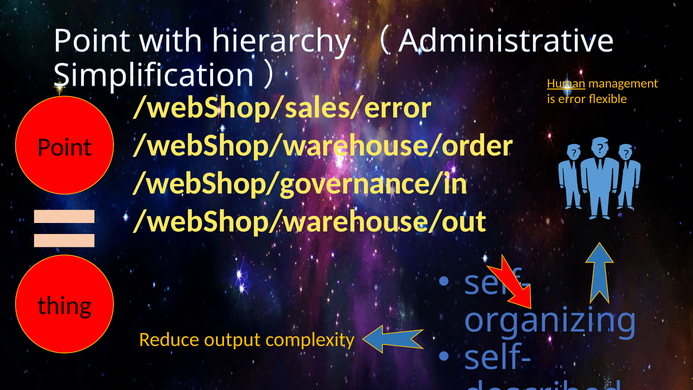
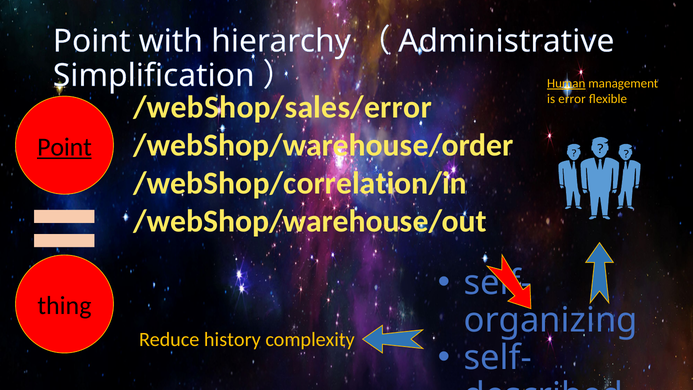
Point underline: none -> present (64, 147)
/webShop/governance/in: /webShop/governance/in -> /webShop/correlation/in (300, 183)
output: output -> history (232, 339)
